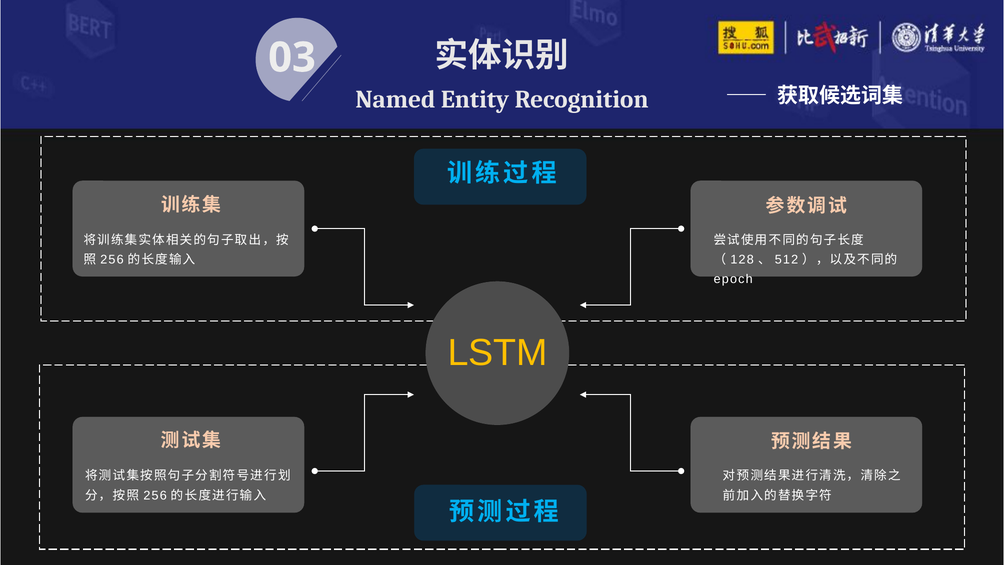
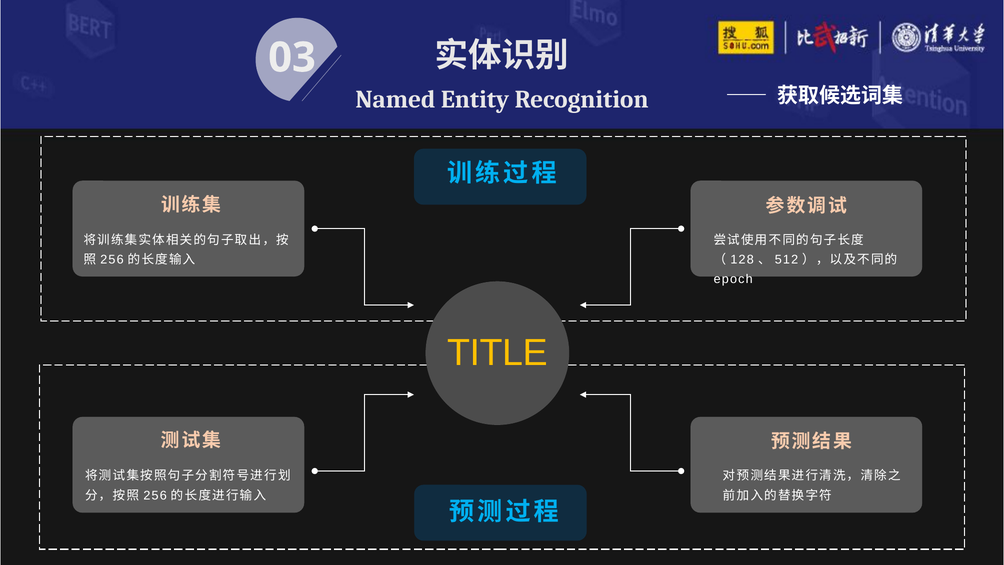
LSTM: LSTM -> TITLE (498, 352)
